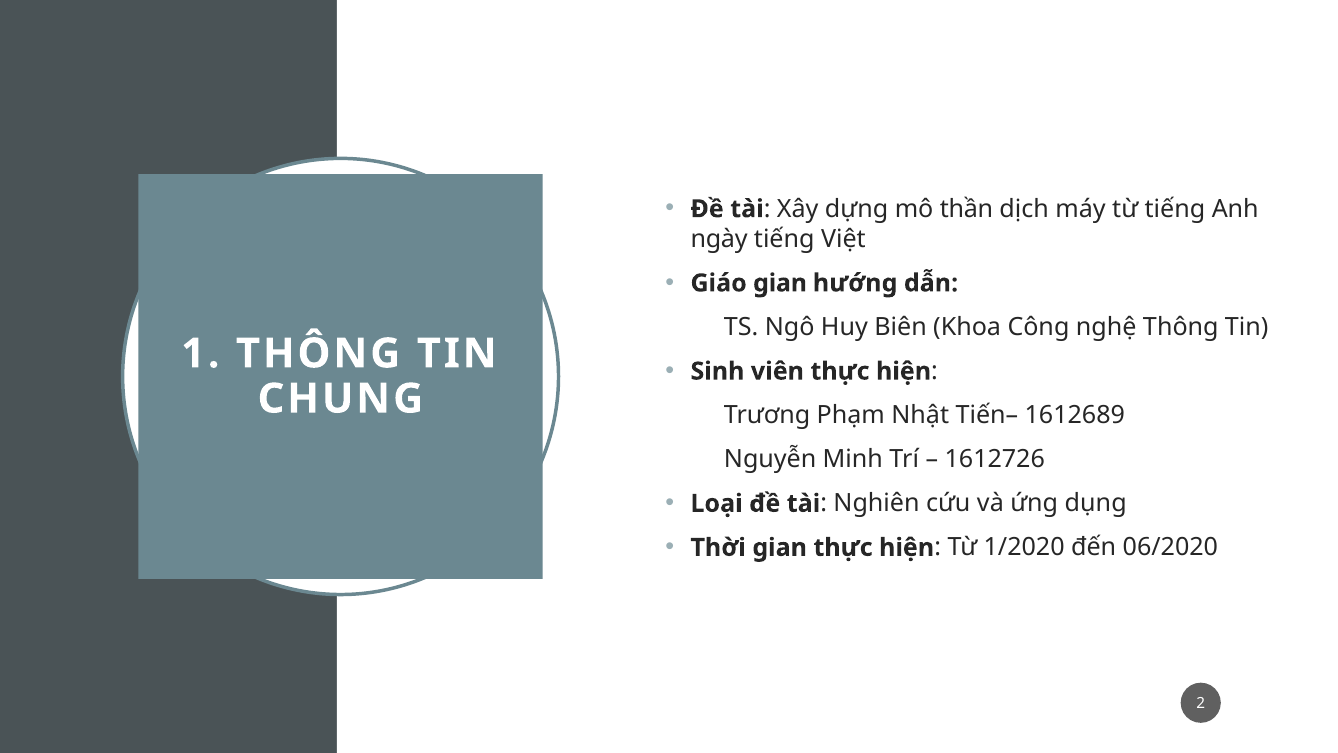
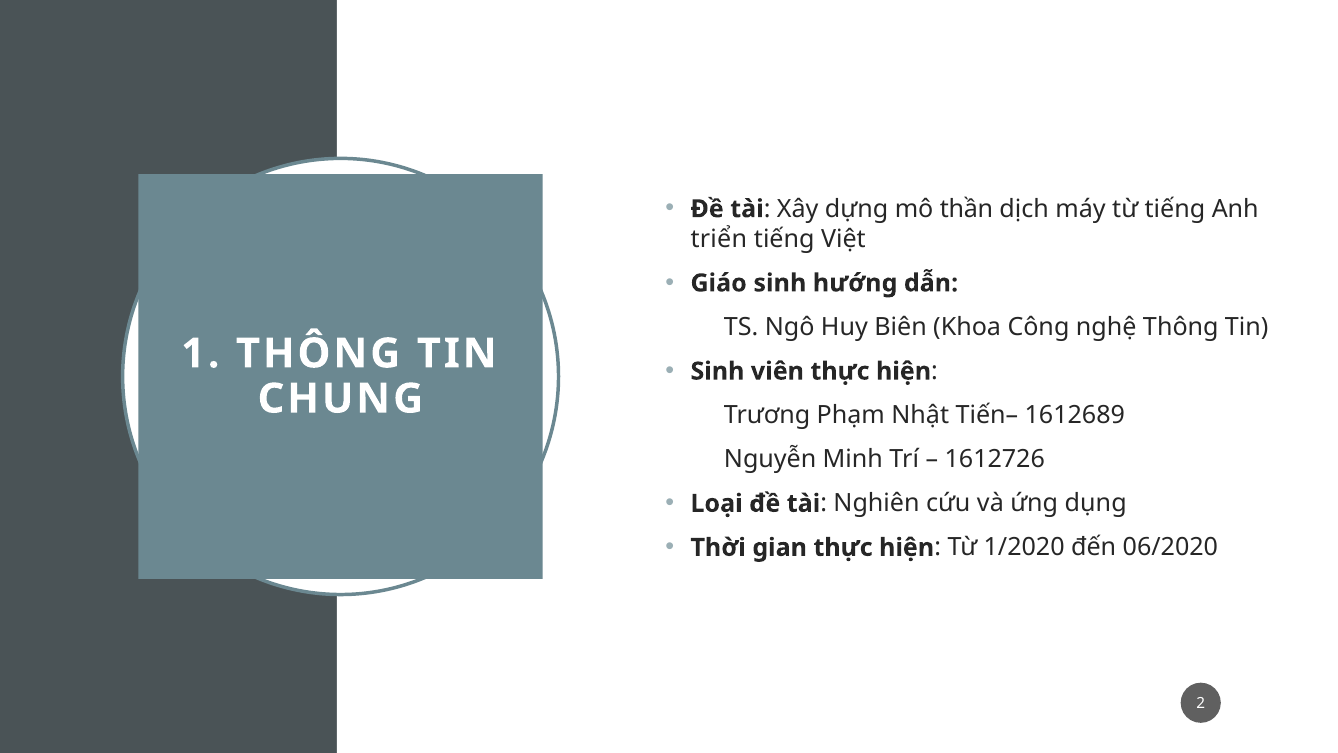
ngày: ngày -> triển (719, 239)
Giáo gian: gian -> sinh (780, 283)
